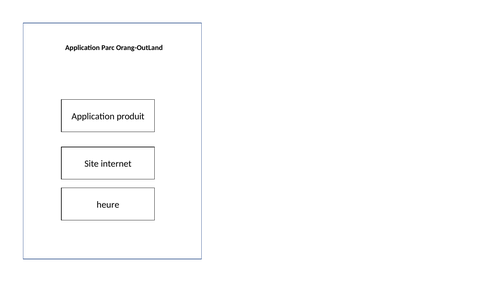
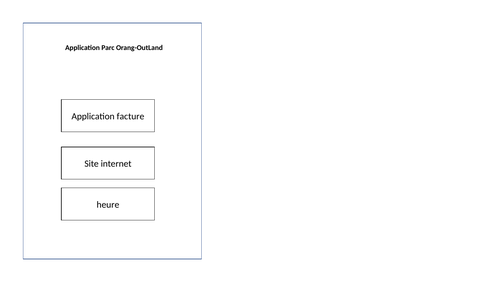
produit: produit -> facture (131, 116)
